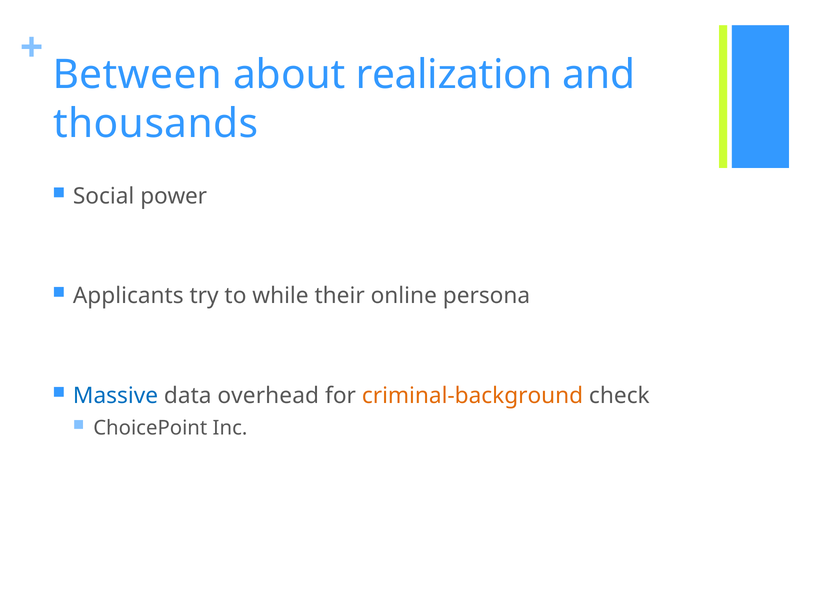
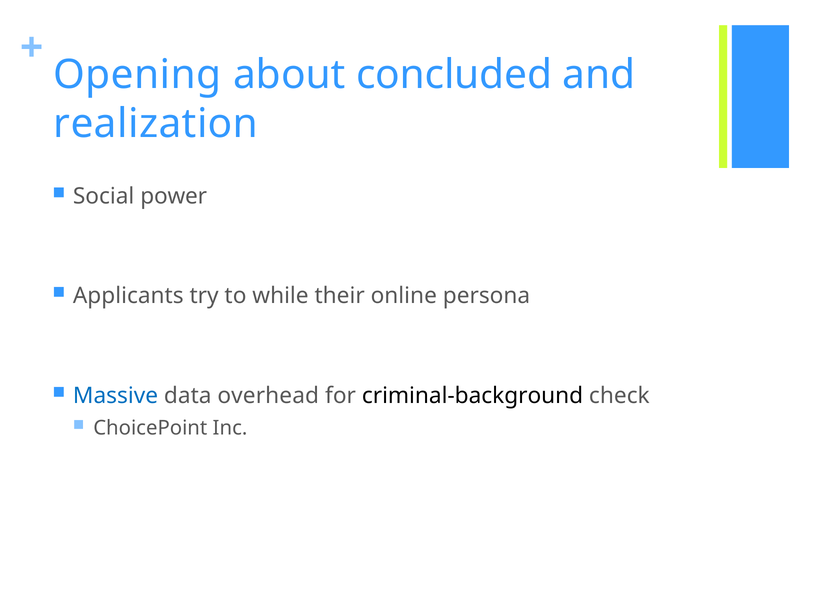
Between: Between -> Opening (137, 75)
realization: realization -> concluded (454, 75)
thousands: thousands -> realization (156, 123)
criminal-background colour: orange -> black (473, 395)
